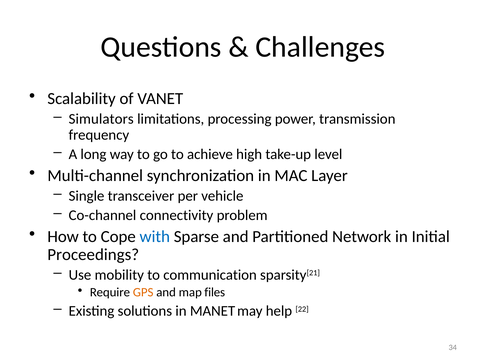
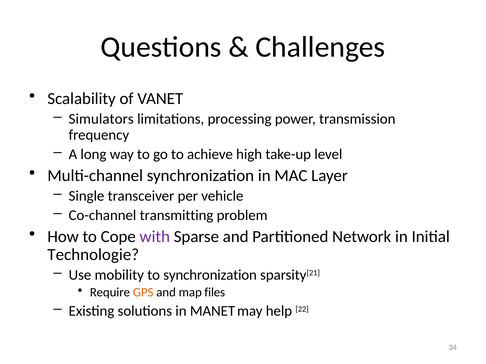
connectivity: connectivity -> transmitting (177, 216)
with colour: blue -> purple (155, 237)
Proceedings: Proceedings -> Technologie (93, 255)
to communication: communication -> synchronization (210, 275)
